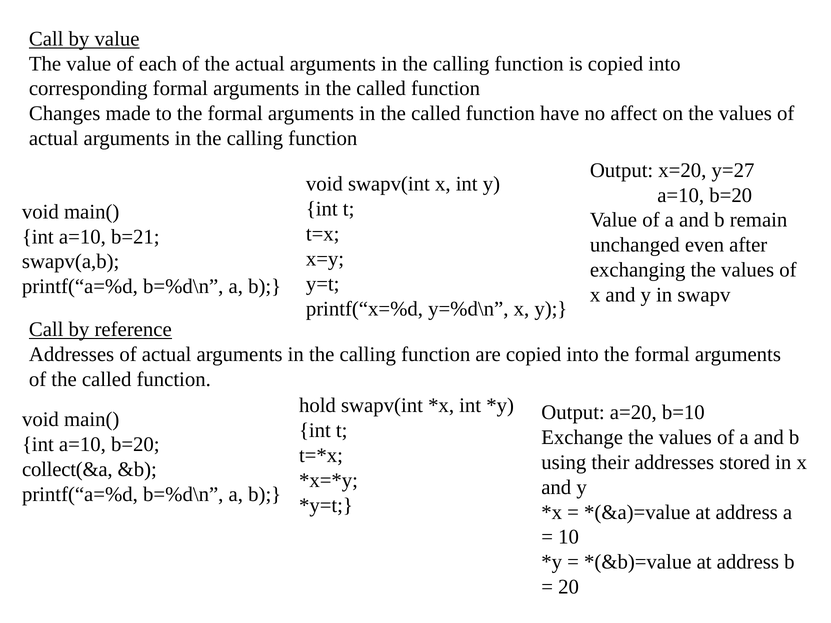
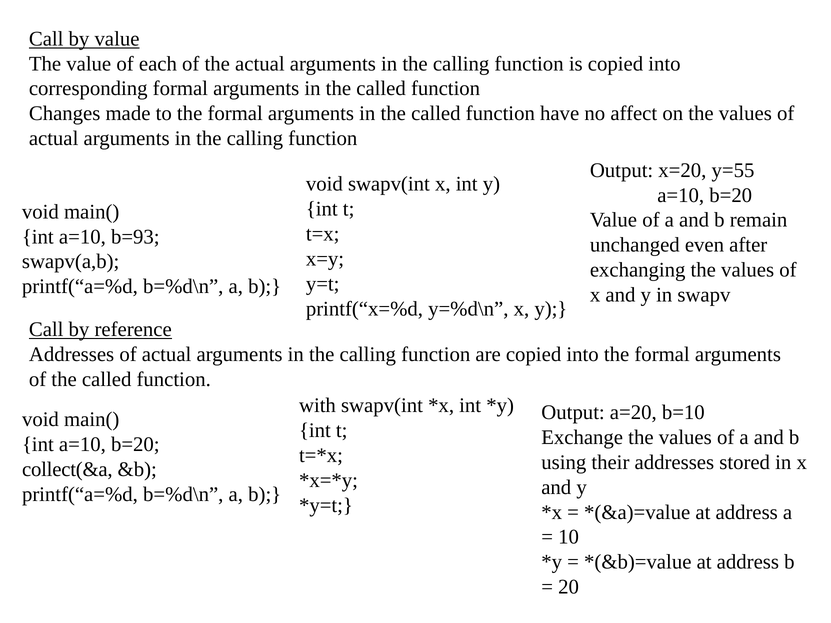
y=27: y=27 -> y=55 (733, 170)
b=21: b=21 -> b=93 (135, 237)
hold: hold -> with (317, 406)
